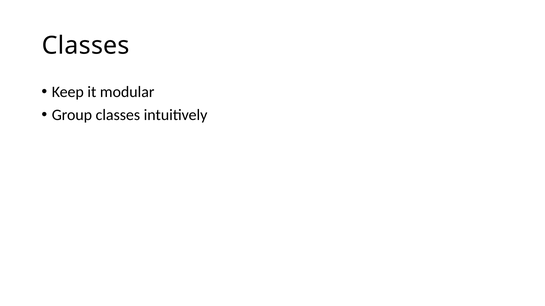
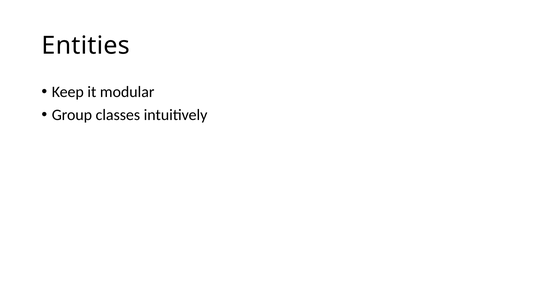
Classes: Classes -> Entities (86, 46)
